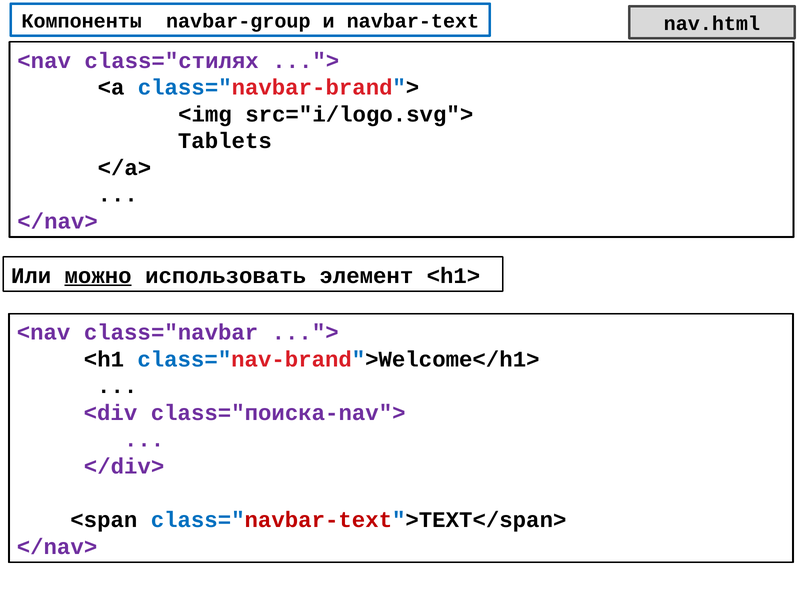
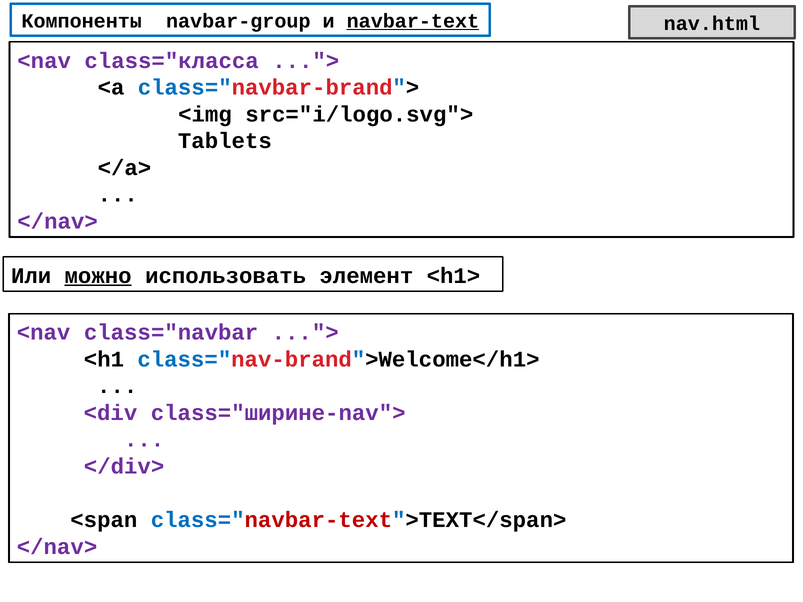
navbar-text underline: none -> present (413, 21)
class="стилях: class="стилях -> class="класса (172, 61)
class="поиска-nav">: class="поиска-nav"> -> class="ширине-nav"> (278, 413)
